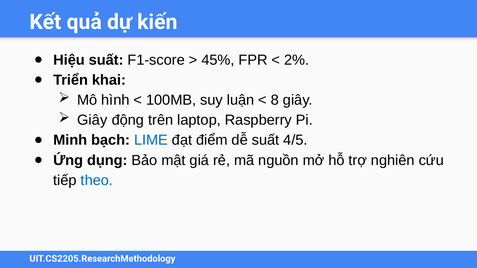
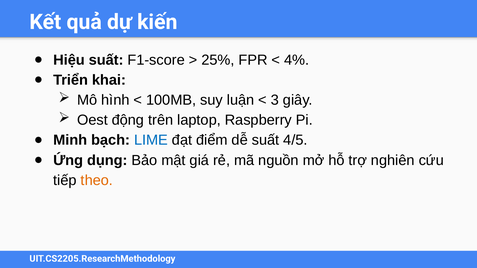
45%: 45% -> 25% (218, 60)
2%: 2% -> 4% (297, 60)
8: 8 -> 3 (275, 100)
Giây: Giây -> Oest (92, 120)
theo colour: blue -> orange (97, 181)
